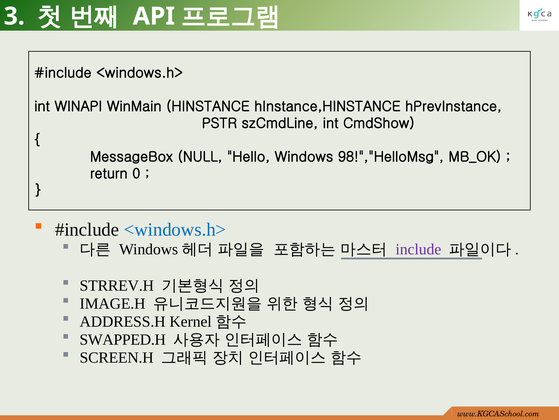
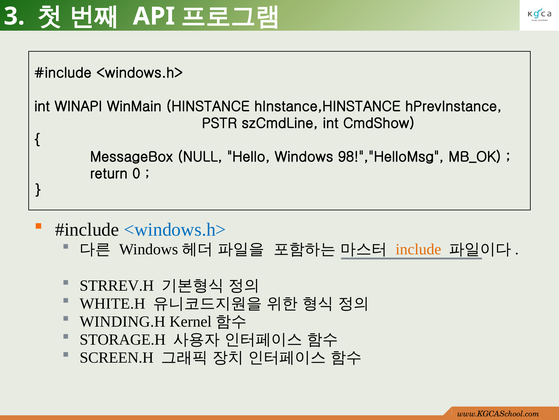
include colour: purple -> orange (418, 249)
IMAGE.H: IMAGE.H -> WHITE.H (112, 303)
ADDRESS.H: ADDRESS.H -> WINDING.H (123, 321)
SWAPPED.H: SWAPPED.H -> STORAGE.H (123, 339)
